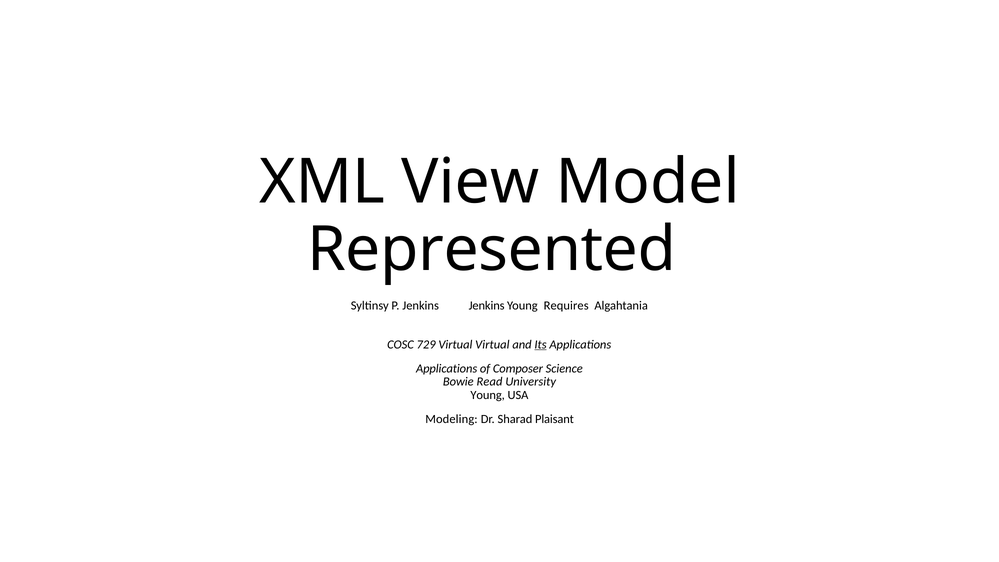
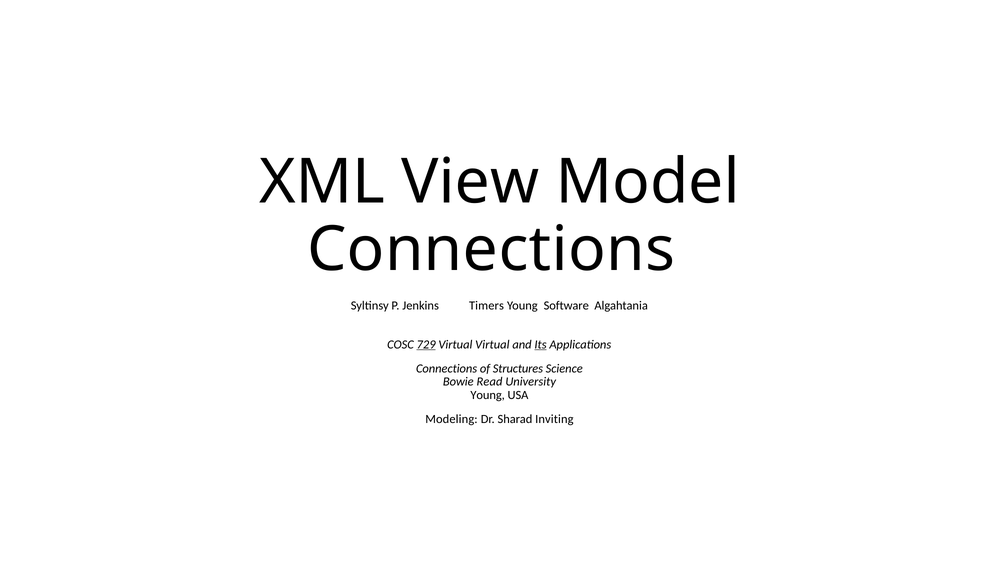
Represented: Represented -> Connections (491, 250)
Jenkins Jenkins: Jenkins -> Timers (486, 306)
Requires: Requires -> Software (566, 306)
729 underline: none -> present (426, 344)
Applications: Applications -> Connections (447, 368)
Composer: Composer -> Structures (518, 368)
Plaisant: Plaisant -> Inviting (554, 419)
